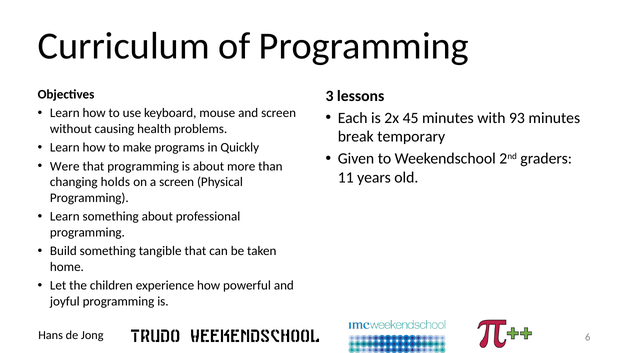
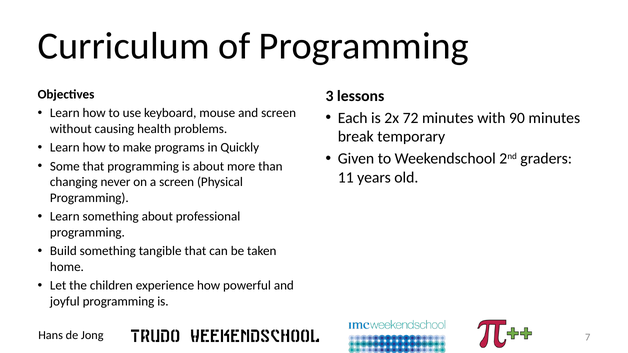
45: 45 -> 72 (411, 118)
93: 93 -> 90 (517, 118)
Were: Were -> Some (65, 167)
holds: holds -> never (115, 182)
6: 6 -> 7 (588, 337)
